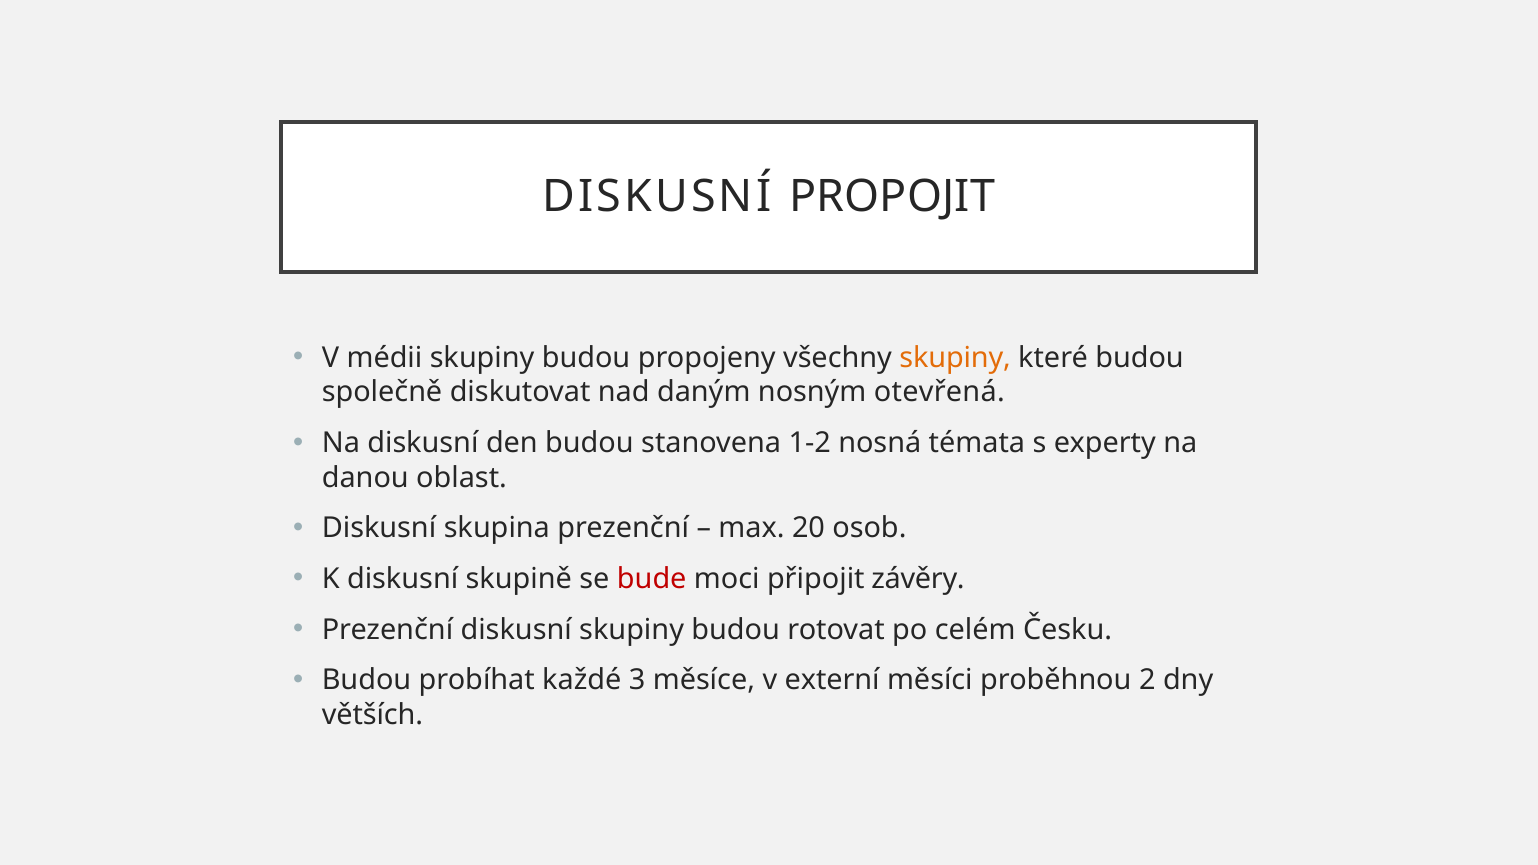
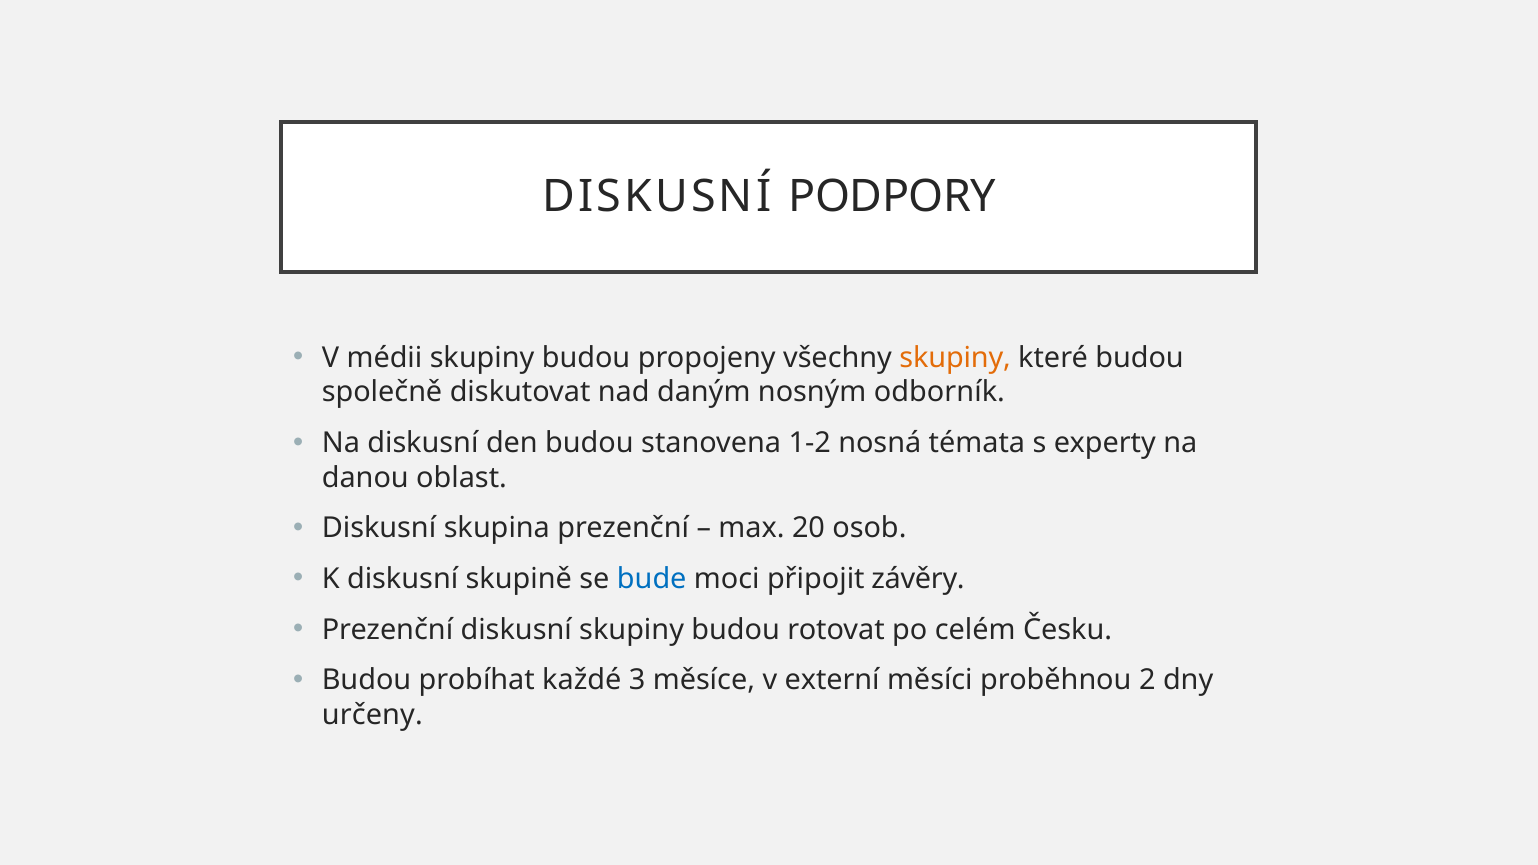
PROPOJIT: PROPOJIT -> PODPORY (892, 196)
otevřená: otevřená -> odborník (939, 392)
bude colour: red -> blue (652, 579)
větších: větších -> určeny (372, 715)
